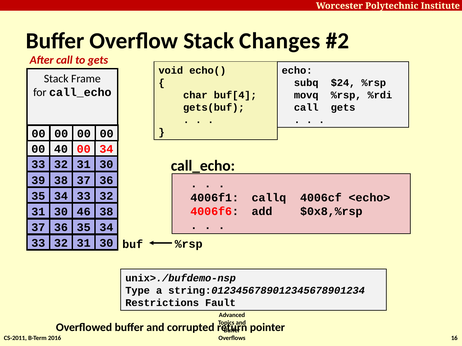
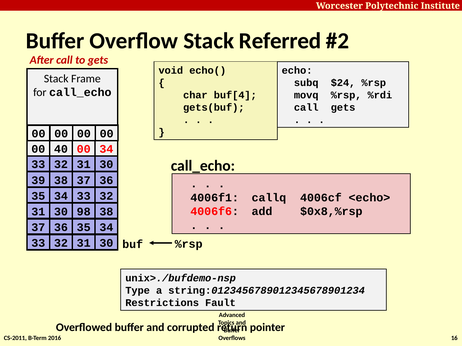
Changes: Changes -> Referred (280, 41)
46: 46 -> 98 (84, 212)
